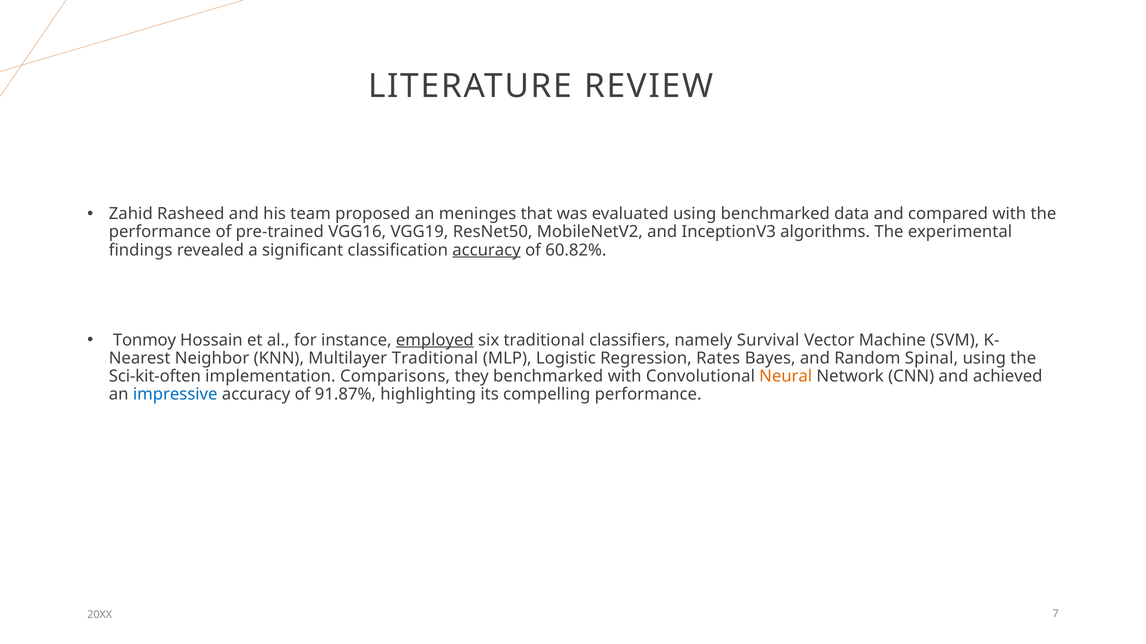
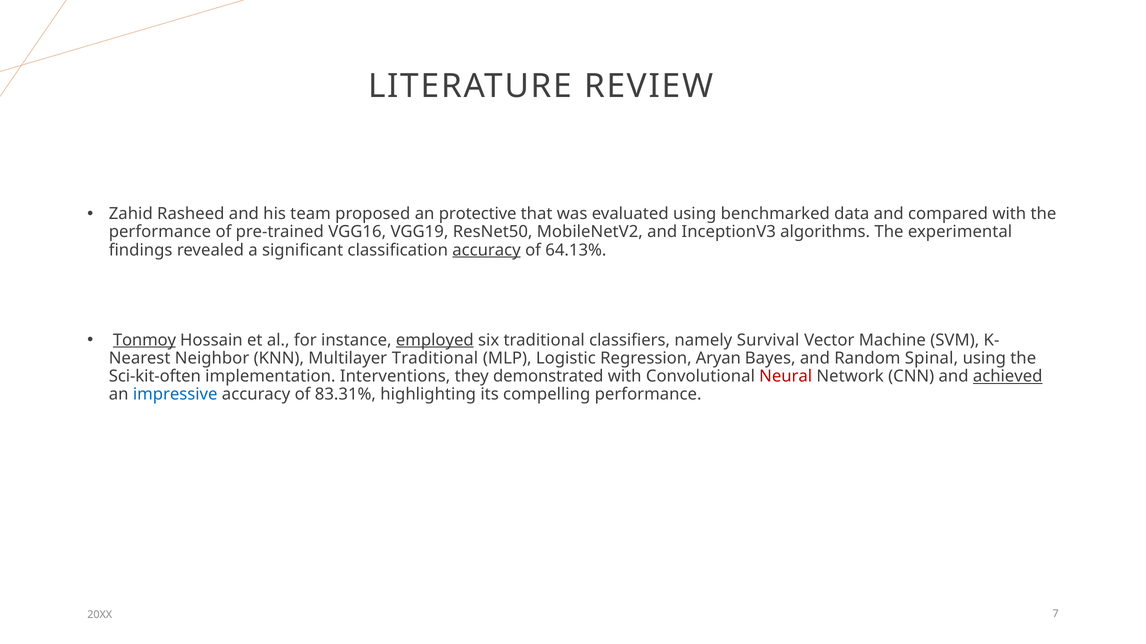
meninges: meninges -> protective (478, 214)
60.82%: 60.82% -> 64.13% (576, 250)
Tonmoy underline: none -> present (144, 340)
Rates: Rates -> Aryan (718, 358)
Comparisons: Comparisons -> Interventions (395, 377)
they benchmarked: benchmarked -> demonstrated (548, 377)
Neural colour: orange -> red (786, 377)
achieved underline: none -> present (1008, 377)
91.87%: 91.87% -> 83.31% (345, 395)
